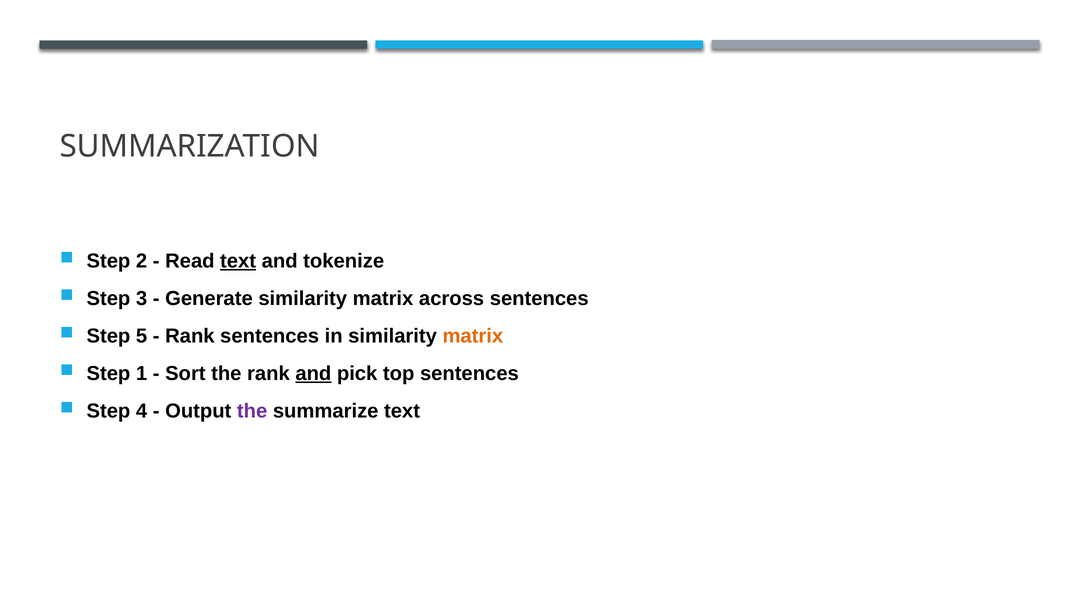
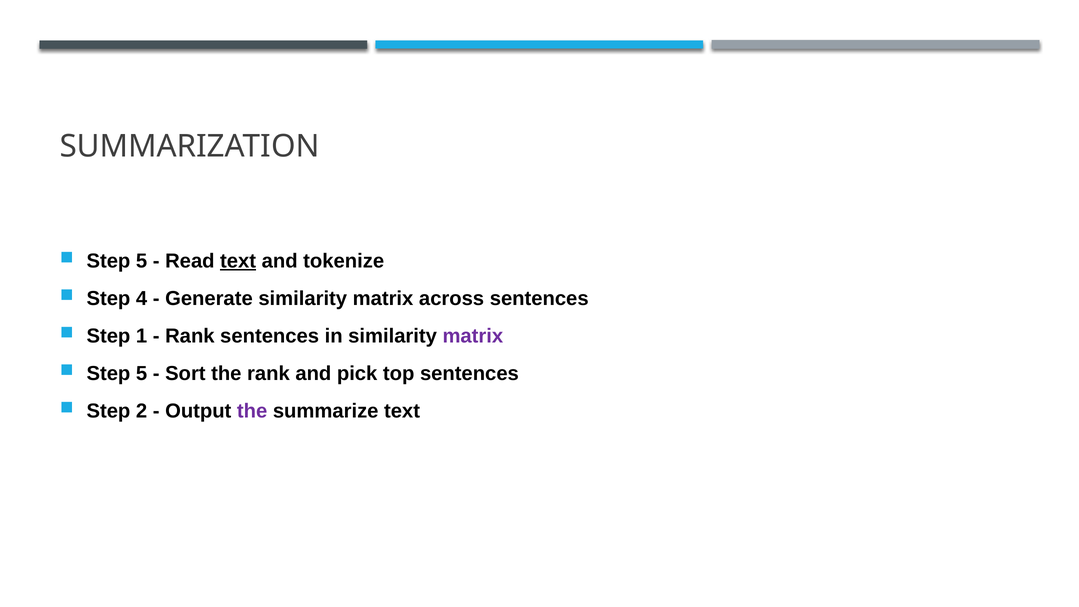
2: 2 -> 5 (142, 261)
3: 3 -> 4 (142, 298)
5: 5 -> 1 (142, 336)
matrix colour: orange -> purple (473, 336)
1: 1 -> 5 (142, 373)
and underline: present -> none (313, 373)
4: 4 -> 2 (142, 411)
